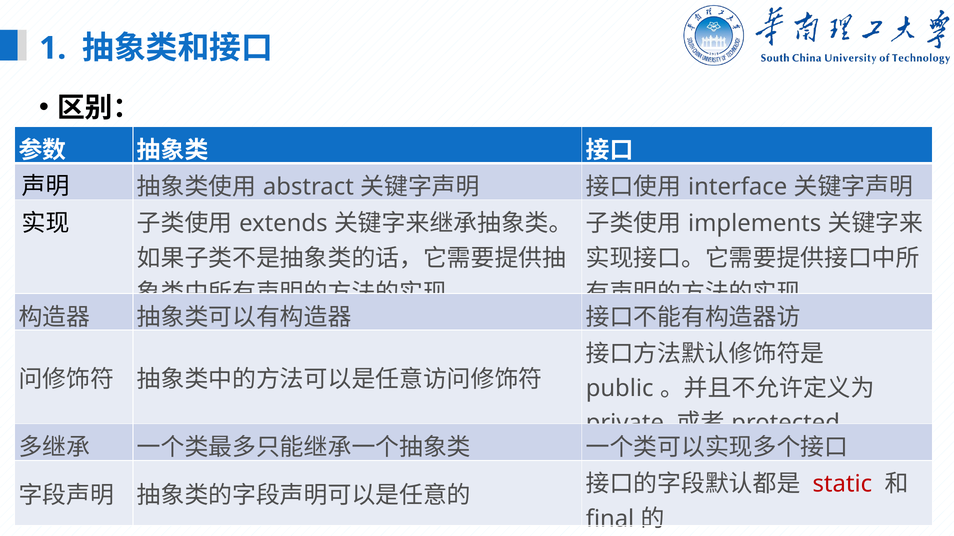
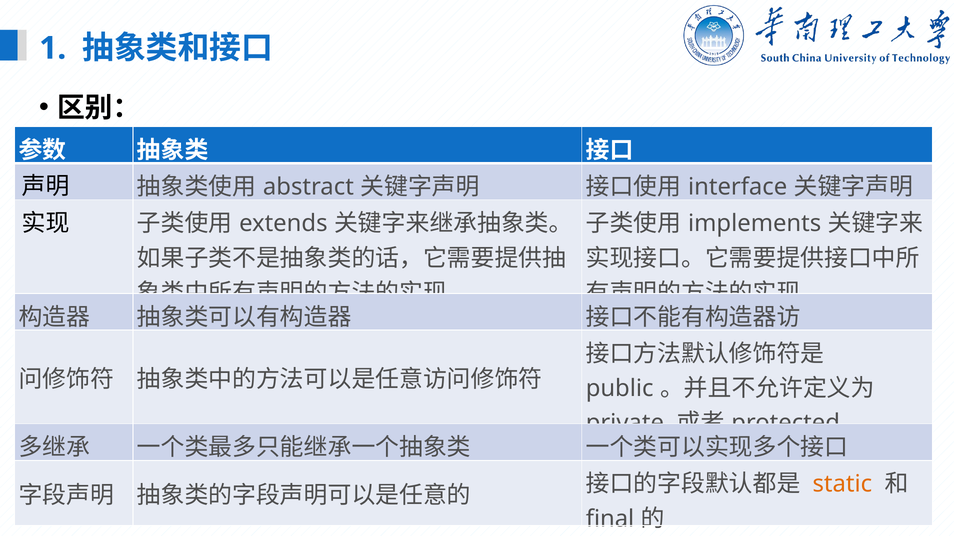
static colour: red -> orange (842, 485)
